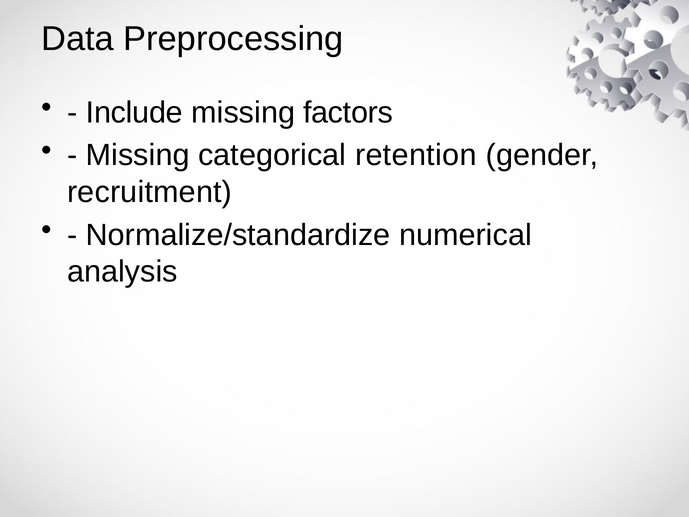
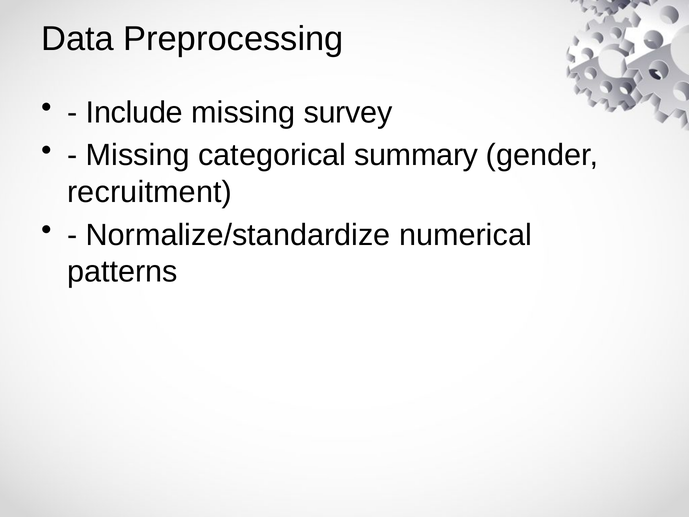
factors: factors -> survey (348, 112)
retention: retention -> summary (416, 155)
analysis: analysis -> patterns (122, 272)
